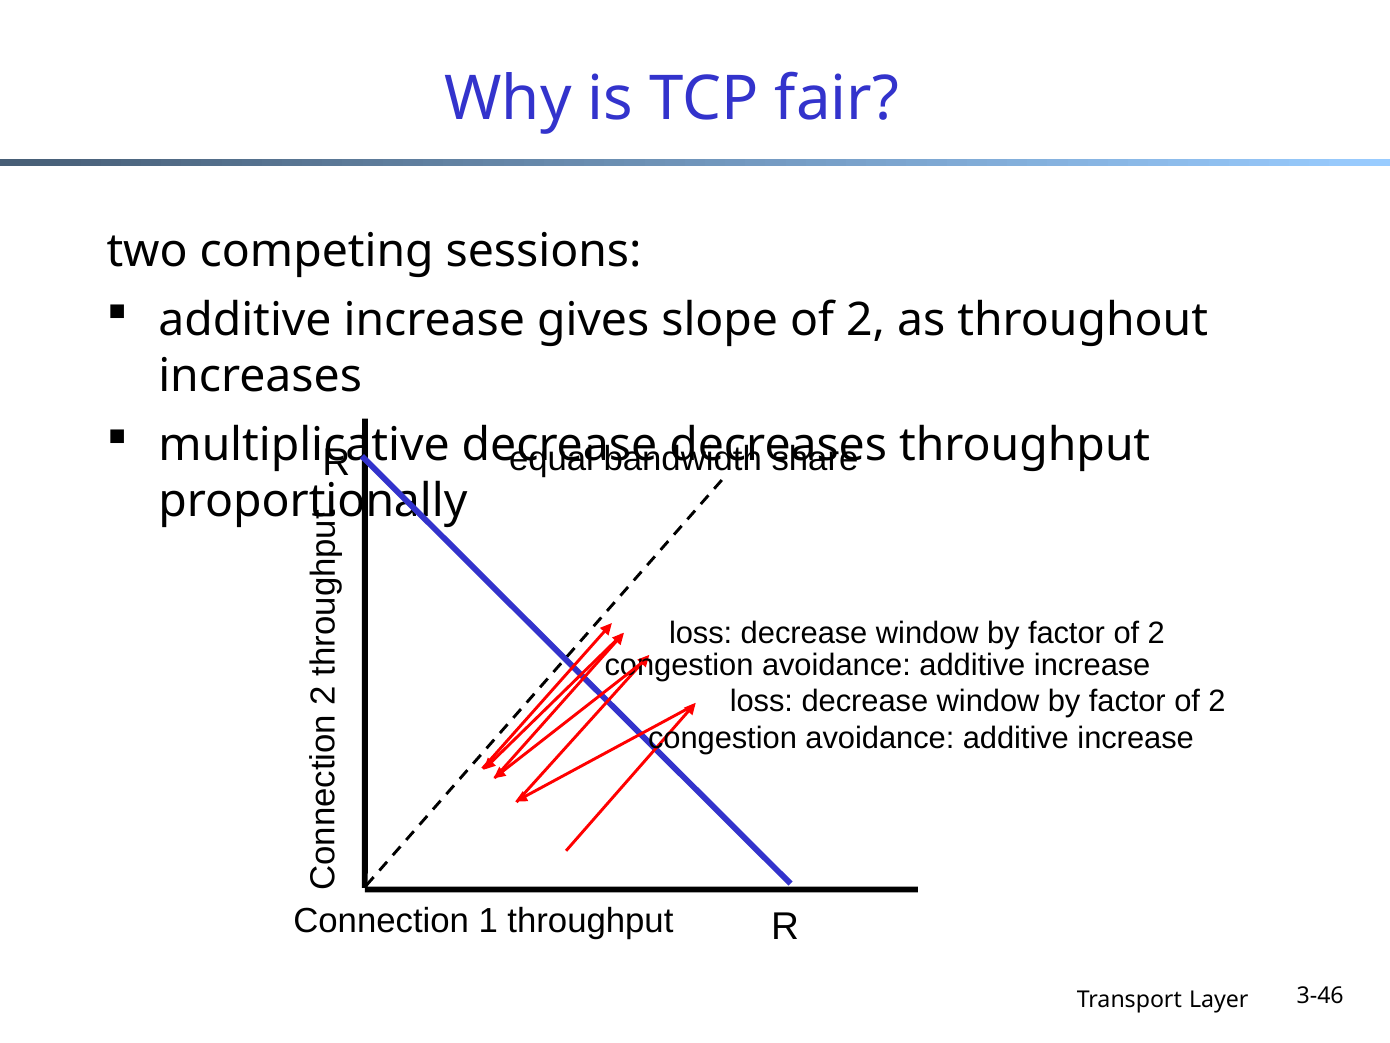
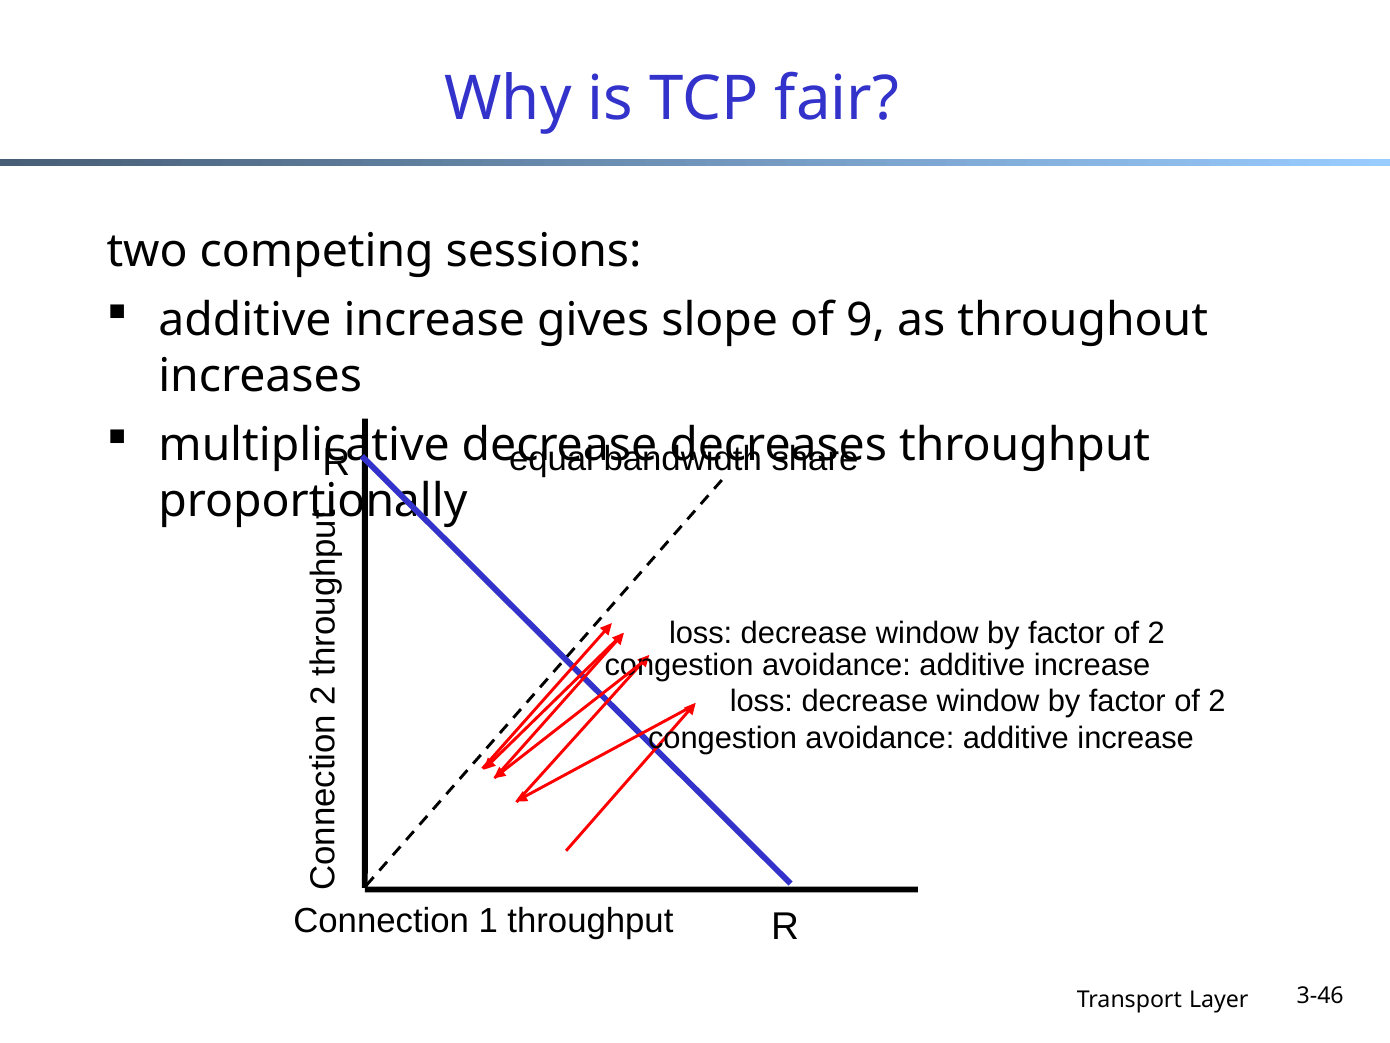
slope of 2: 2 -> 9 (866, 320)
